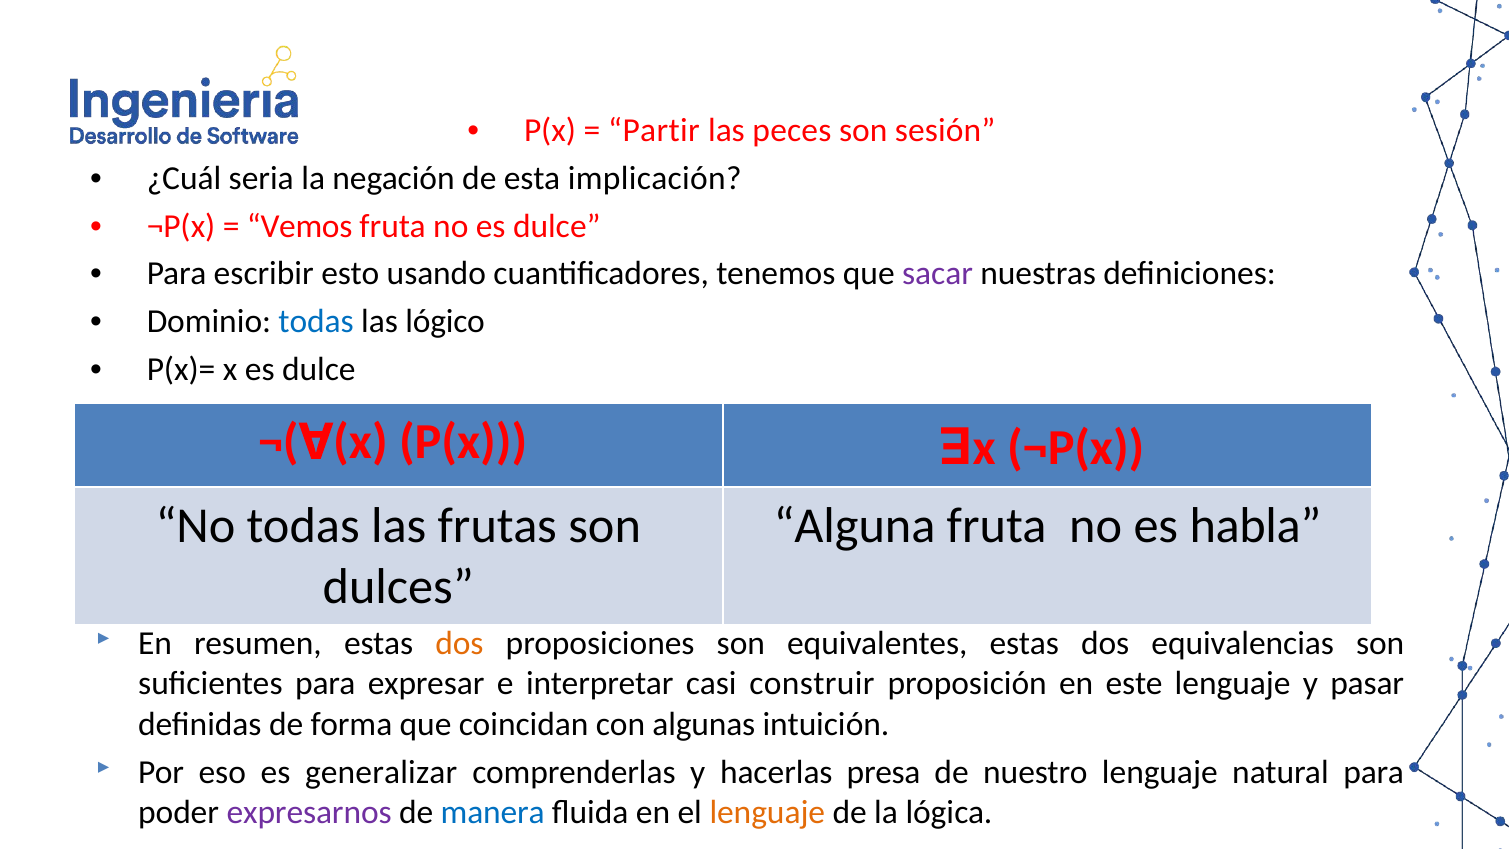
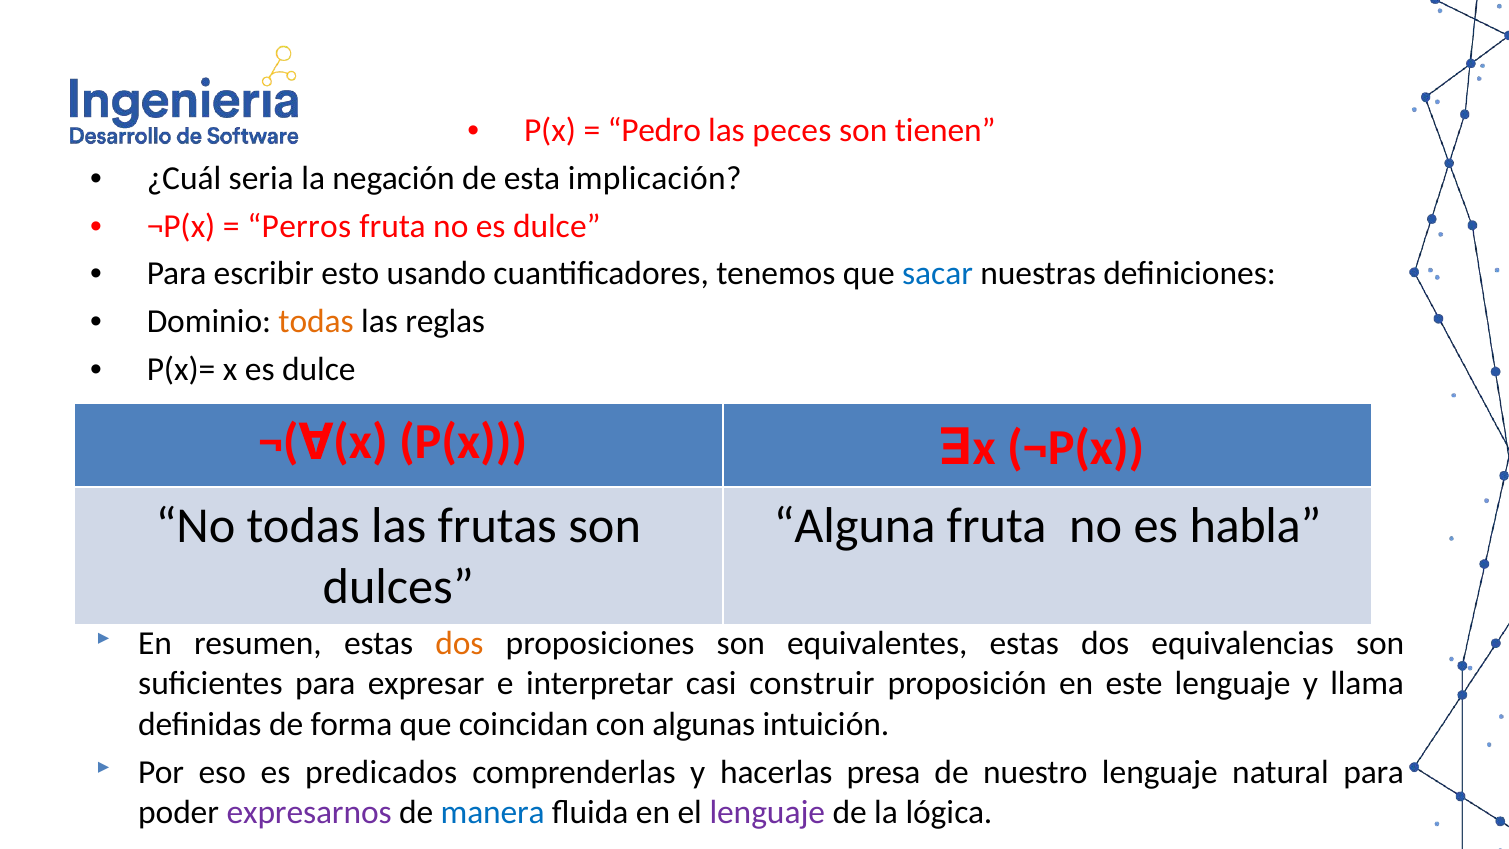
Partir: Partir -> Pedro (654, 131)
sesión: sesión -> tienen (945, 131)
Vemos: Vemos -> Perros (299, 226)
sacar colour: purple -> blue (938, 274)
todas colour: blue -> orange (316, 322)
lógico: lógico -> reglas (445, 322)
pasar: pasar -> llama (1367, 684)
generalizar: generalizar -> predicados (381, 773)
lenguaje colour: orange -> purple (767, 813)
